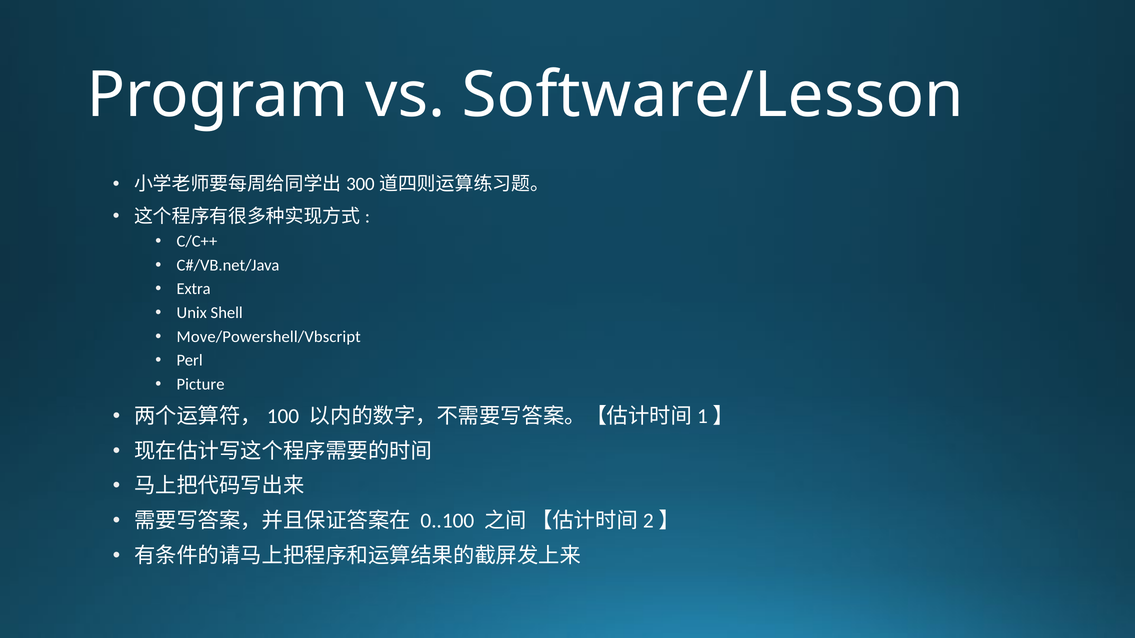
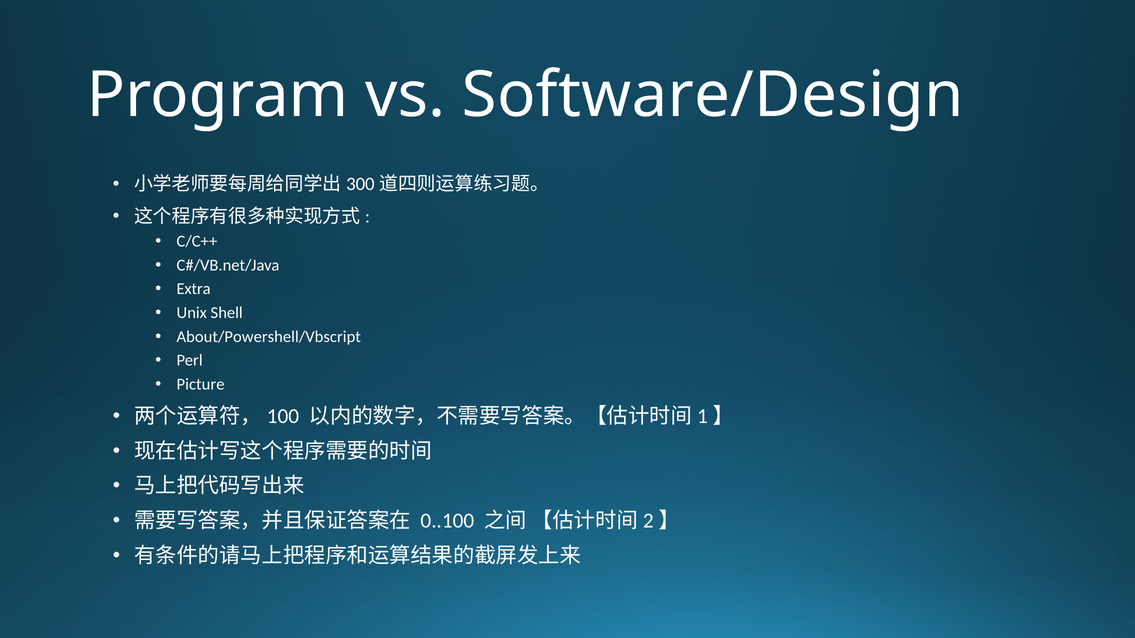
Software/Lesson: Software/Lesson -> Software/Design (713, 95)
Move/Powershell/Vbscript: Move/Powershell/Vbscript -> About/Powershell/Vbscript (269, 337)
